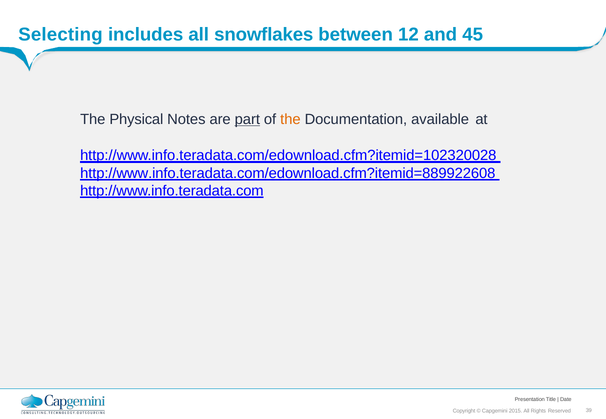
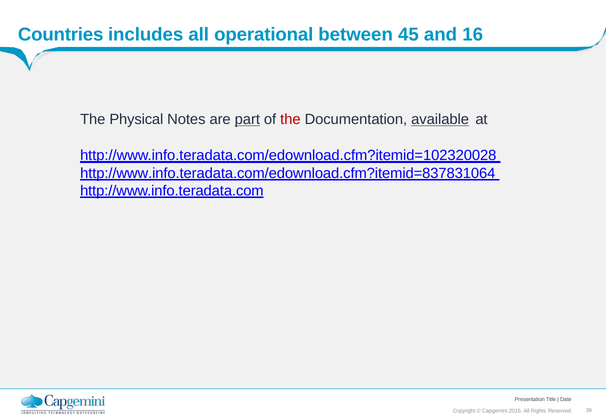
Selecting: Selecting -> Countries (61, 35)
snowflakes: snowflakes -> operational (264, 35)
12: 12 -> 45 (408, 35)
45: 45 -> 16 (473, 35)
the colour: orange -> red (290, 120)
available underline: none -> present (440, 120)
http://www.info.teradata.com/edownload.cfm?itemid=889922608: http://www.info.teradata.com/edownload.cfm?itemid=889922608 -> http://www.info.teradata.com/edownload.cfm?itemid=837831064 (288, 173)
